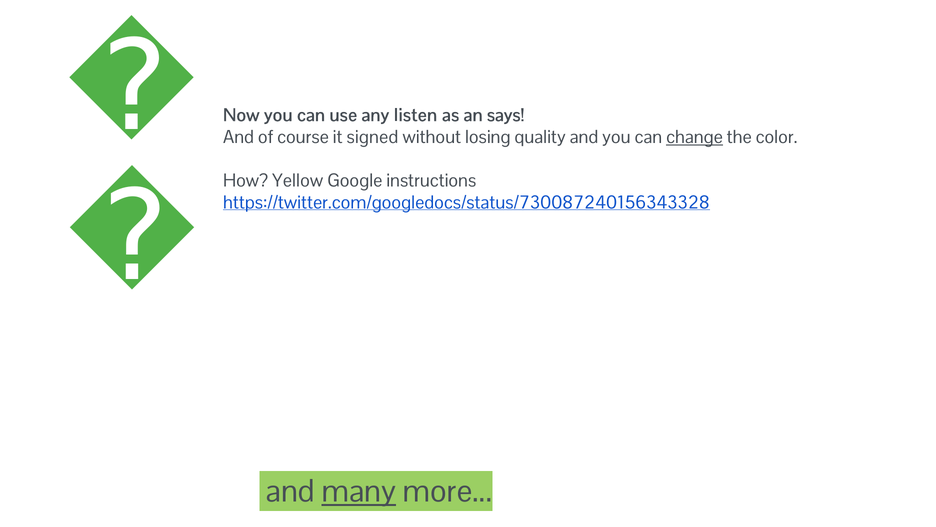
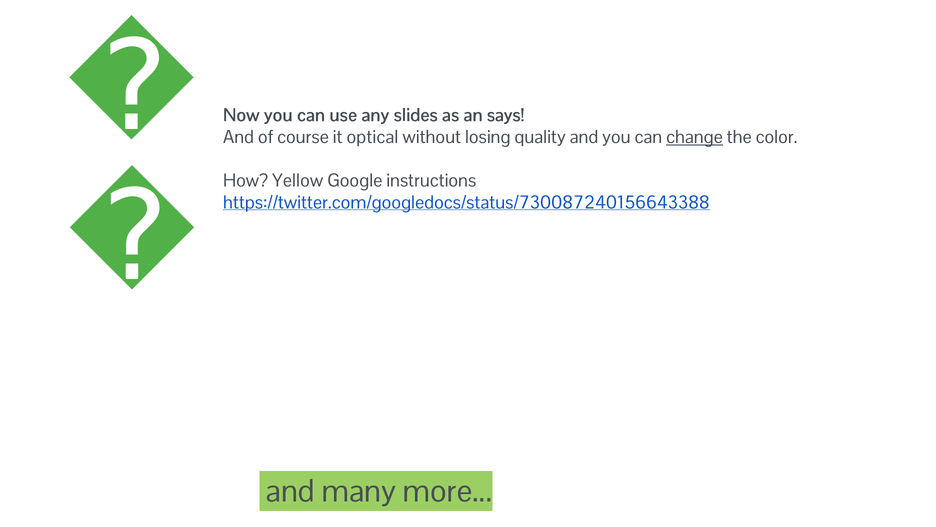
listen: listen -> slides (416, 115)
signed: signed -> optical (372, 137)
https://twitter.com/googledocs/status/730087240156343328: https://twitter.com/googledocs/status/730087240156343328 -> https://twitter.com/googledocs/status/730087240156643388 (466, 203)
many underline: present -> none (359, 491)
